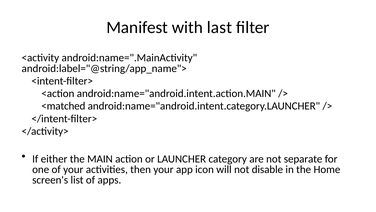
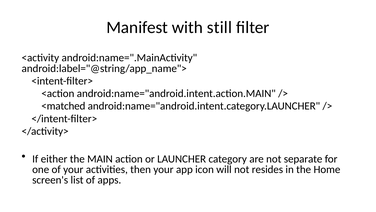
last: last -> still (219, 27)
disable: disable -> resides (267, 169)
